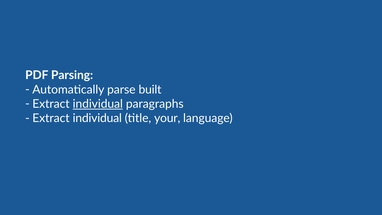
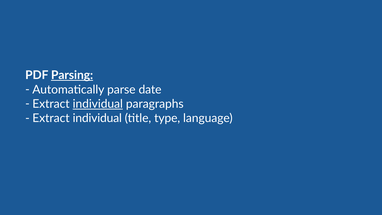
Parsing underline: none -> present (72, 75)
built: built -> date (150, 90)
your: your -> type (167, 118)
